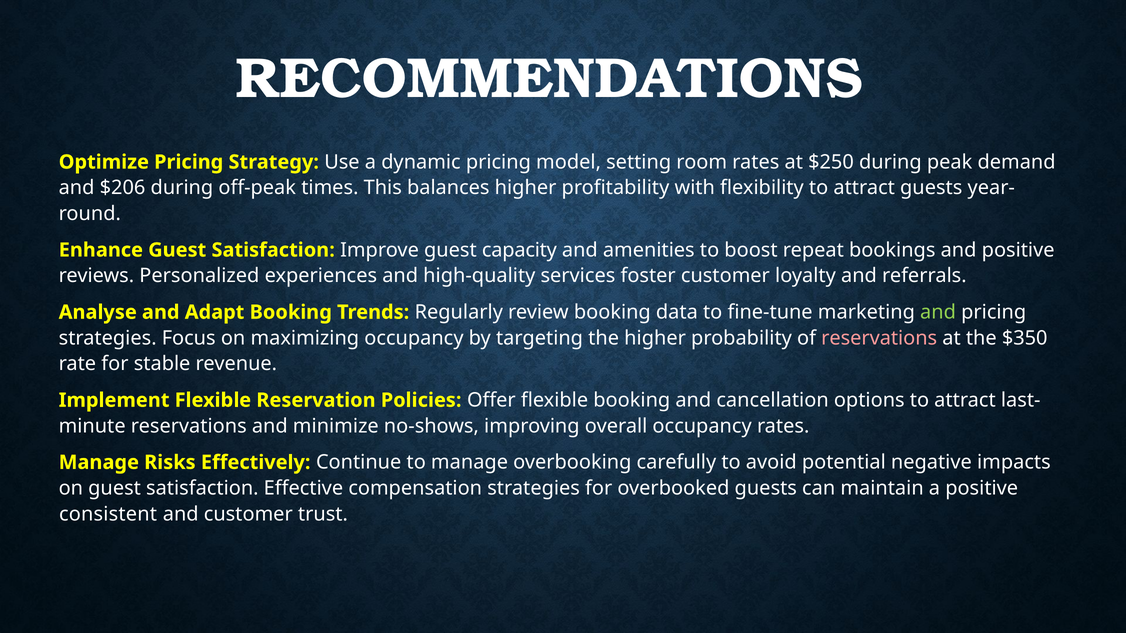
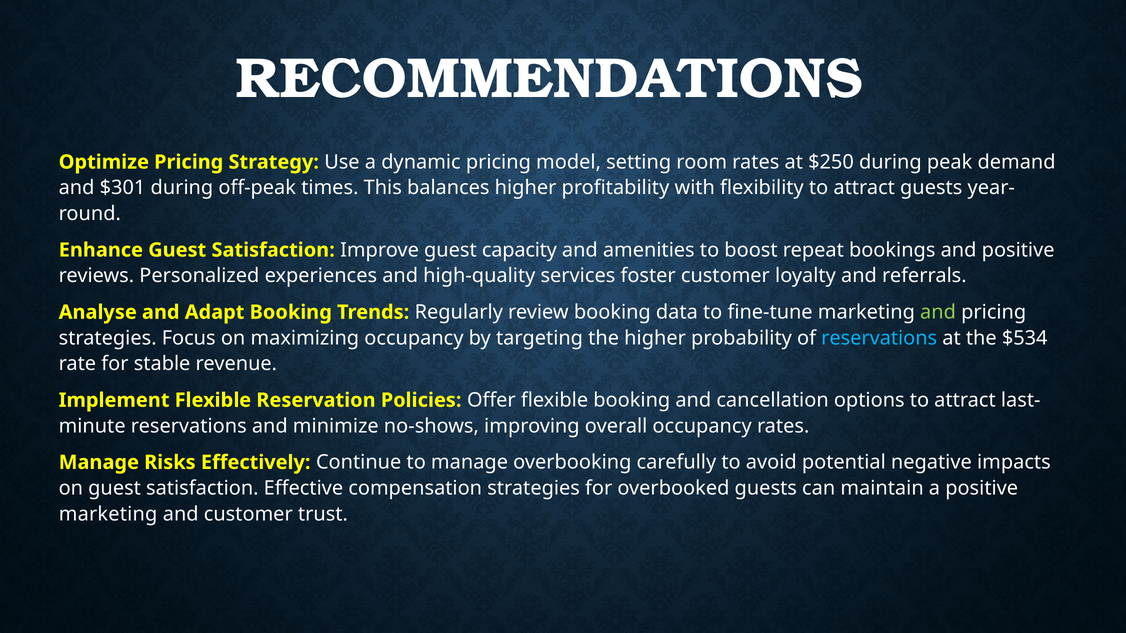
$206: $206 -> $301 (123, 188)
reservations colour: pink -> light blue (879, 338)
$350: $350 -> $534 (1025, 338)
consistent: consistent -> marketing (108, 514)
